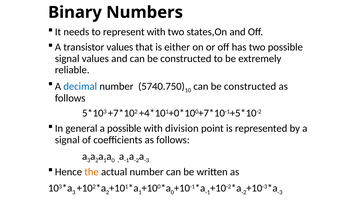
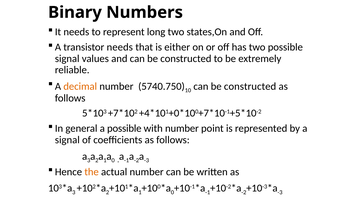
represent with: with -> long (156, 32)
transistor values: values -> needs (120, 47)
decimal colour: blue -> orange (80, 86)
with division: division -> number (182, 129)
